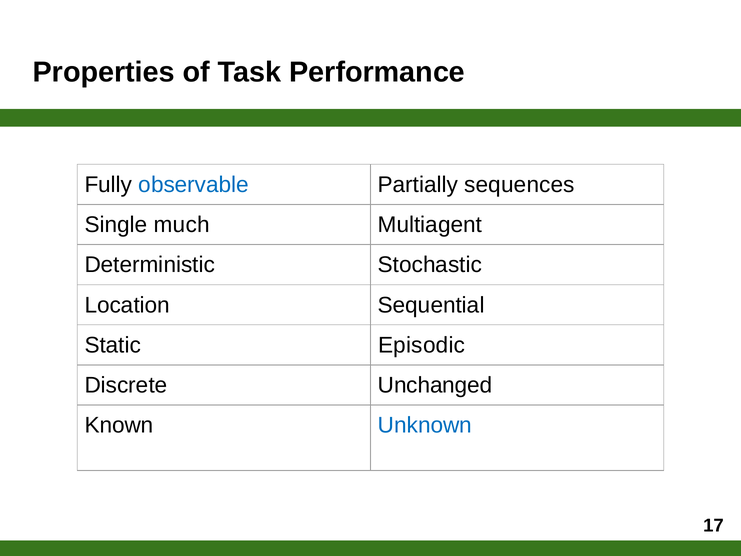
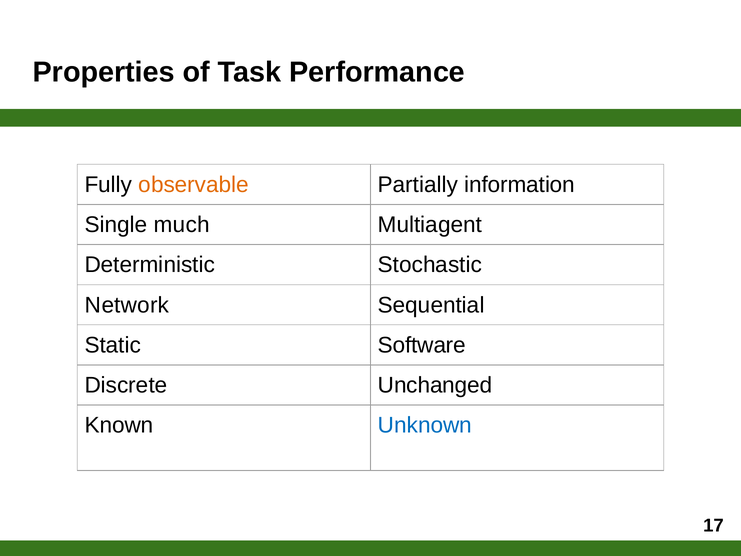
observable colour: blue -> orange (194, 185)
sequences: sequences -> information (520, 185)
Location: Location -> Network (127, 305)
Episodic: Episodic -> Software (422, 345)
